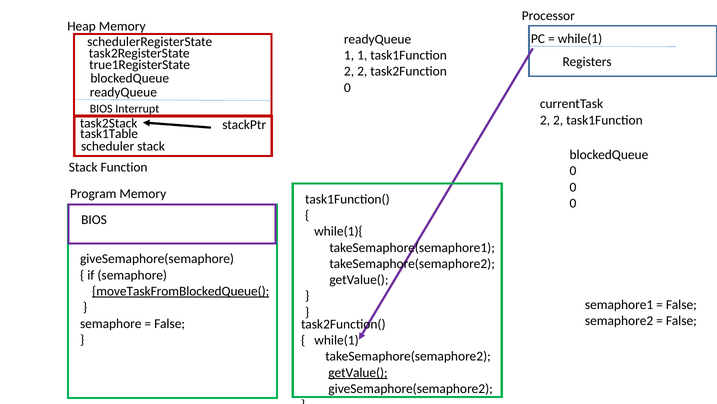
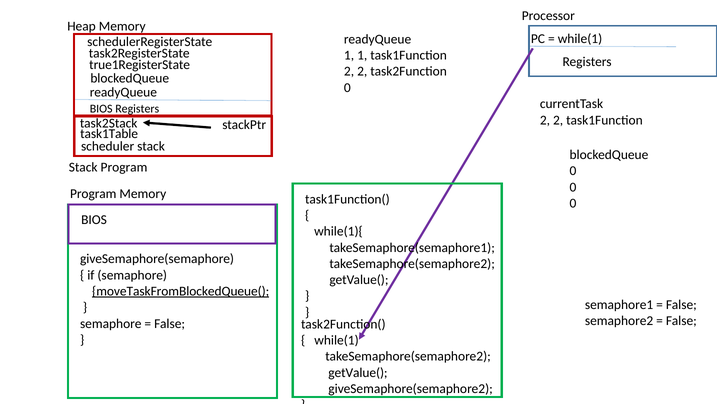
Interrupt: Interrupt -> Registers (137, 109)
Stack Function: Function -> Program (124, 167)
getValue( underline: present -> none (358, 372)
